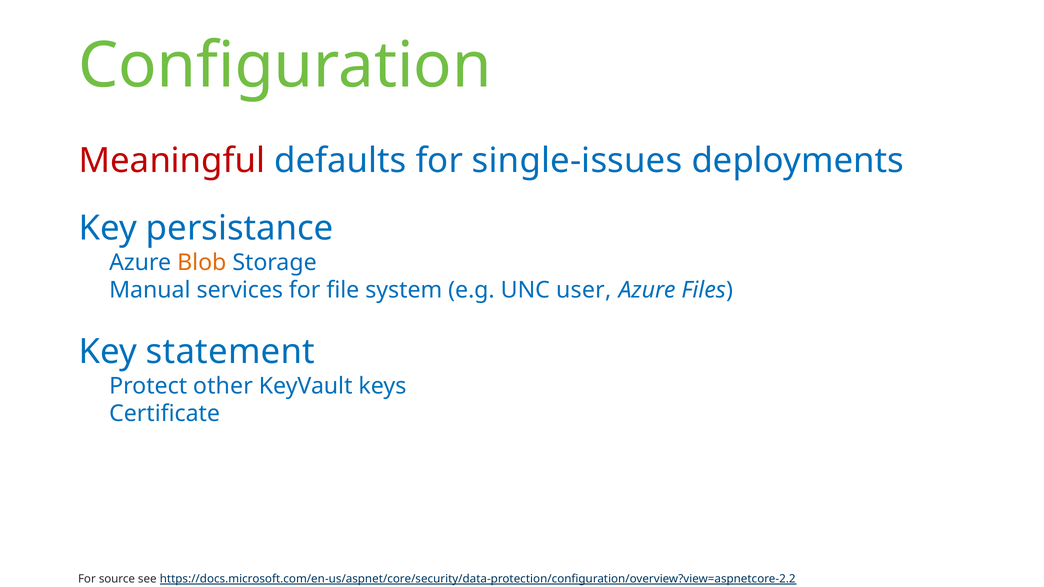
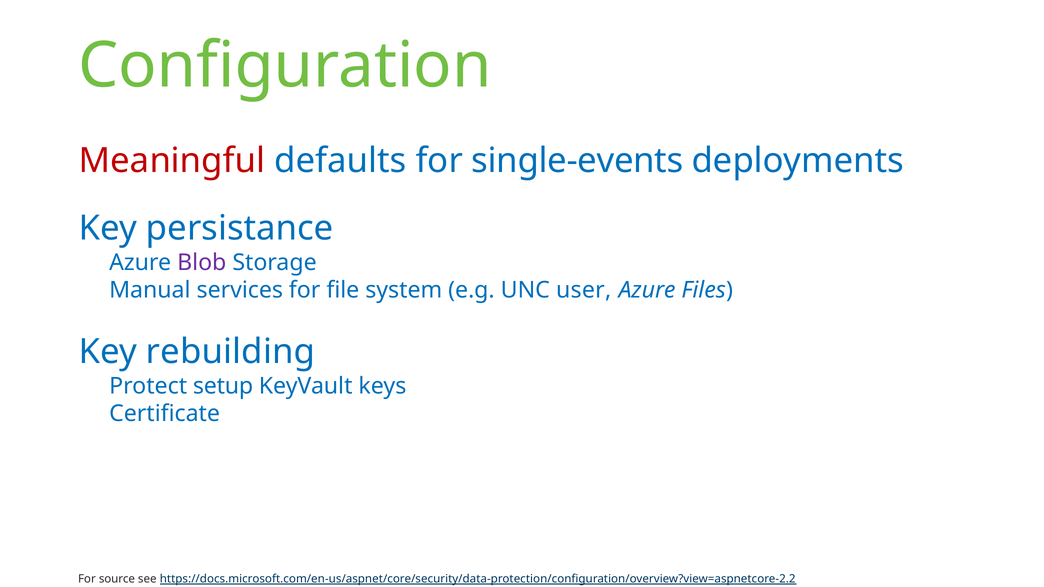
single-issues: single-issues -> single-events (577, 161)
Blob colour: orange -> purple (202, 263)
statement: statement -> rebuilding (231, 352)
other: other -> setup (223, 386)
